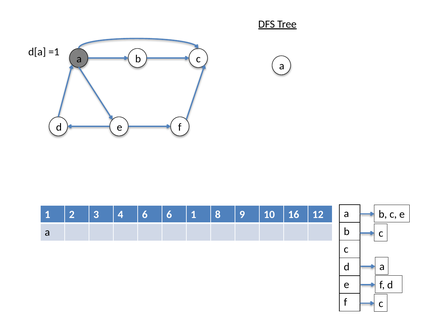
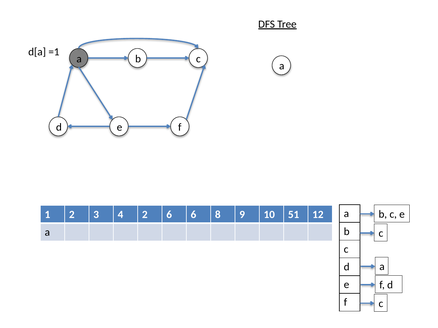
4 6: 6 -> 2 (145, 215)
6 1: 1 -> 6 (193, 215)
16: 16 -> 51 (294, 215)
